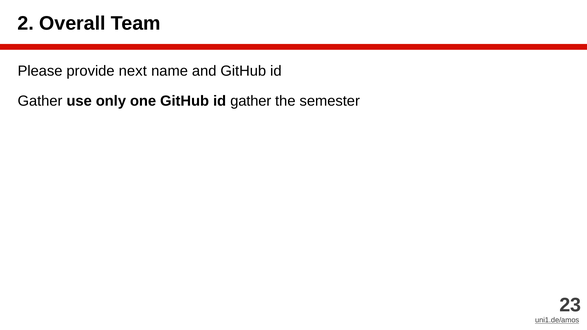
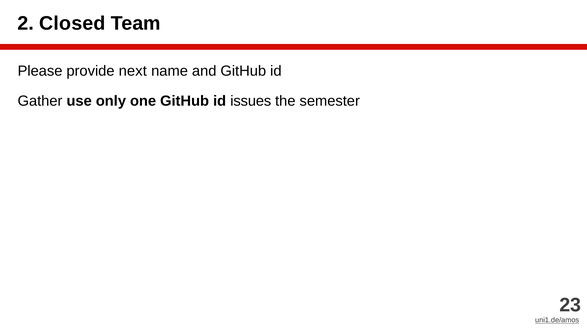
Overall: Overall -> Closed (72, 23)
one GitHub id gather: gather -> issues (251, 101)
